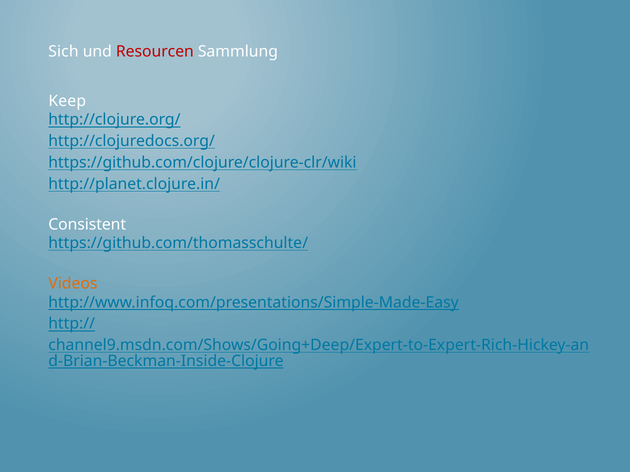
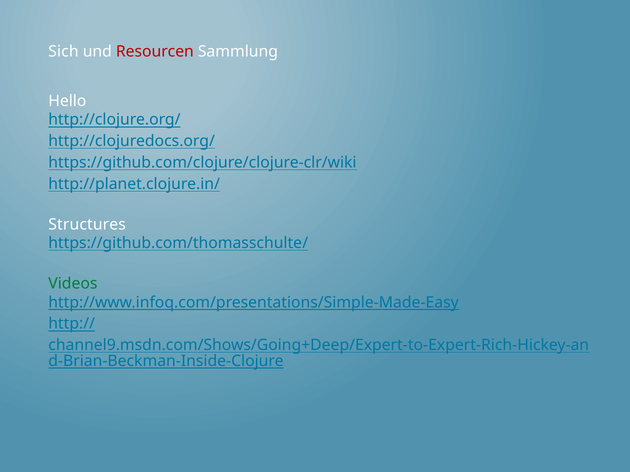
Keep: Keep -> Hello (67, 101)
Consistent: Consistent -> Structures (87, 225)
Videos colour: orange -> green (73, 284)
